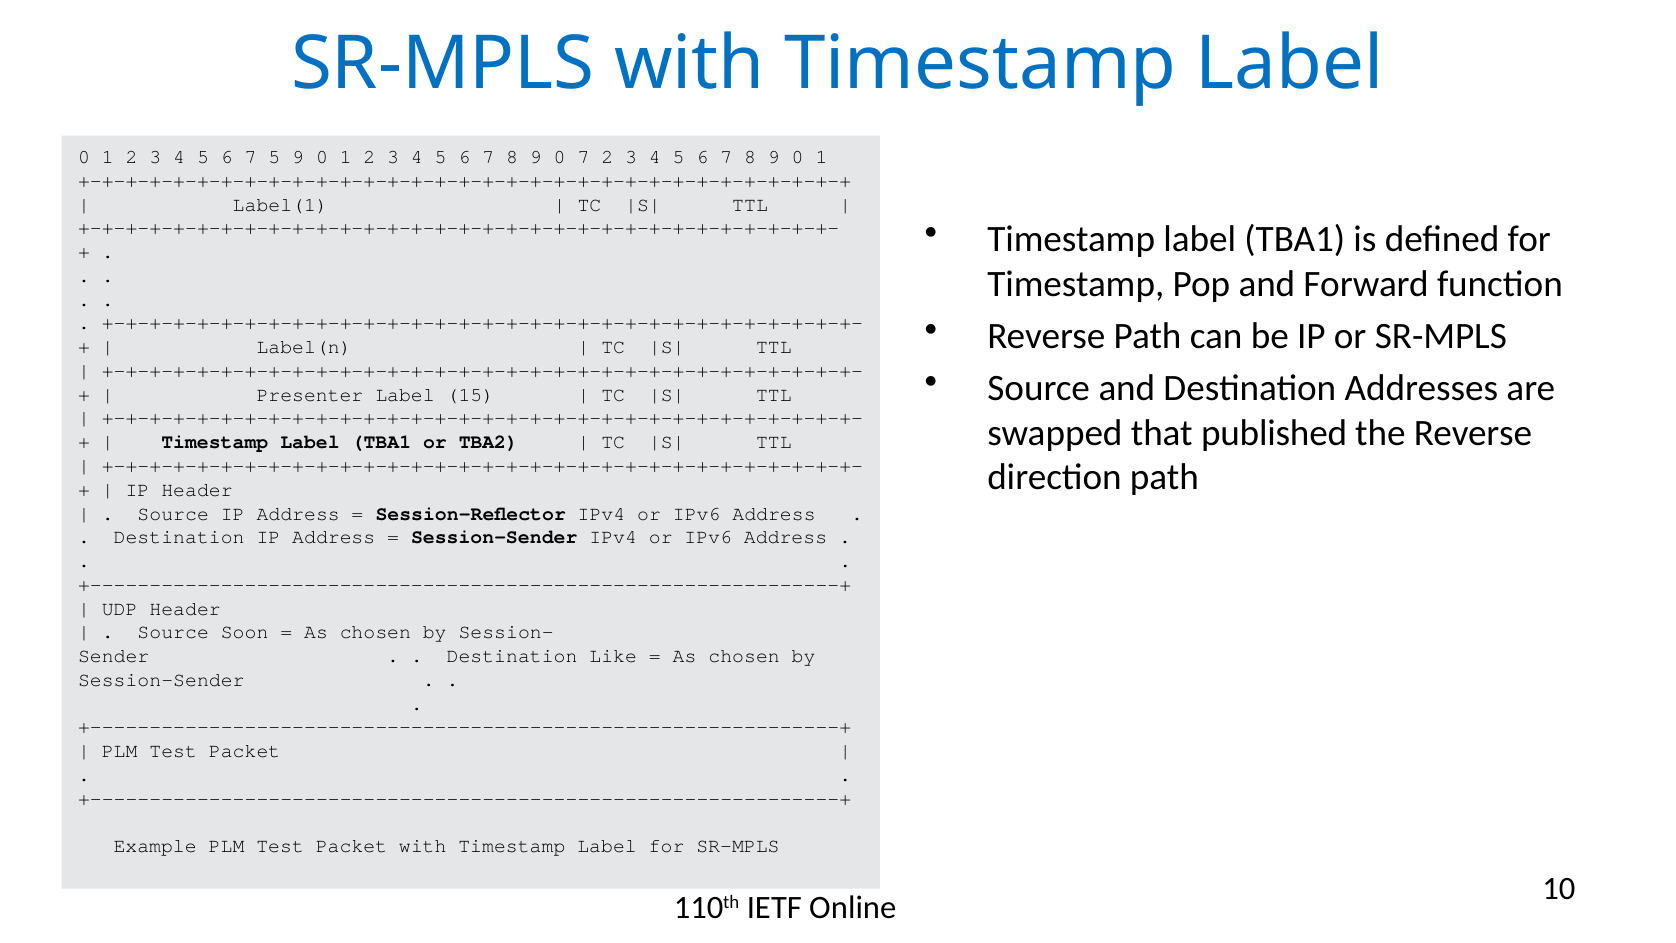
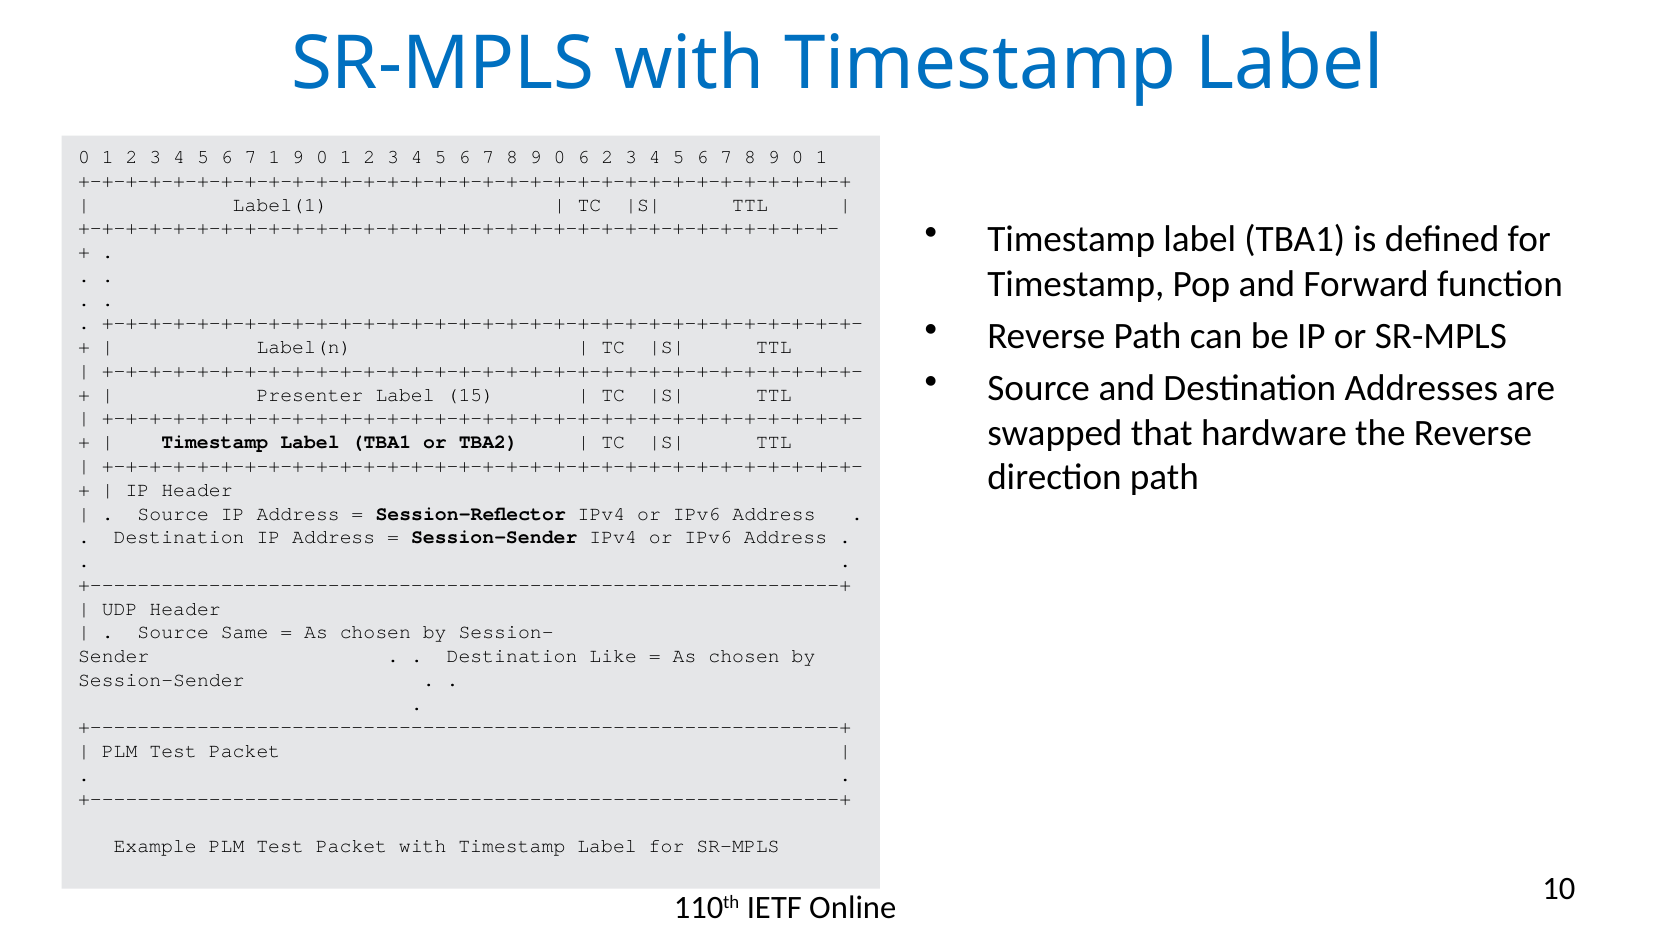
7 5: 5 -> 1 (274, 157)
0 7: 7 -> 6 (584, 157)
published: published -> hardware (1274, 433)
Soon: Soon -> Same (245, 632)
